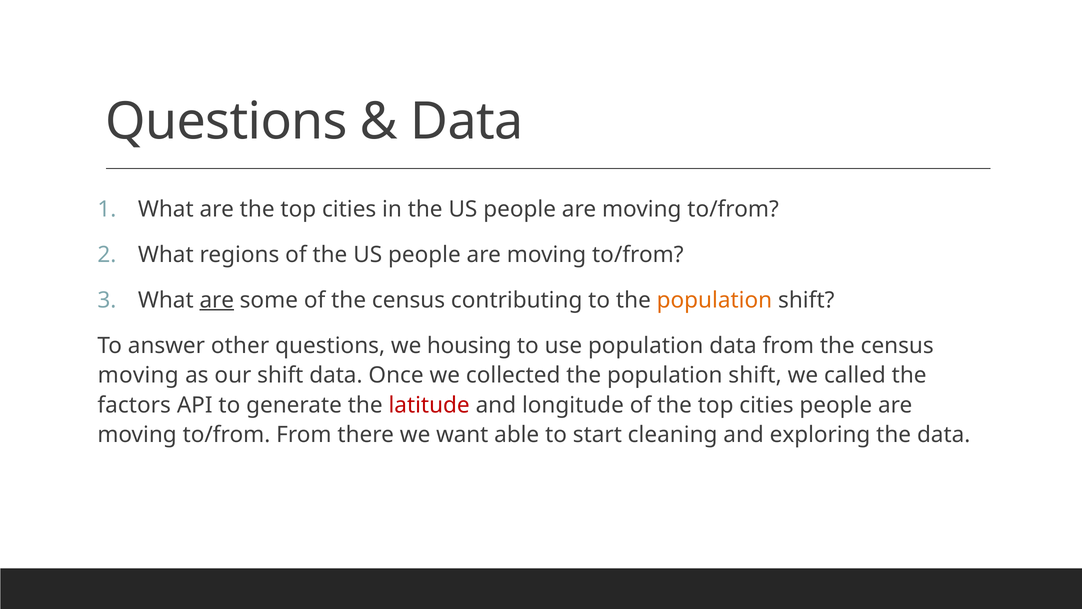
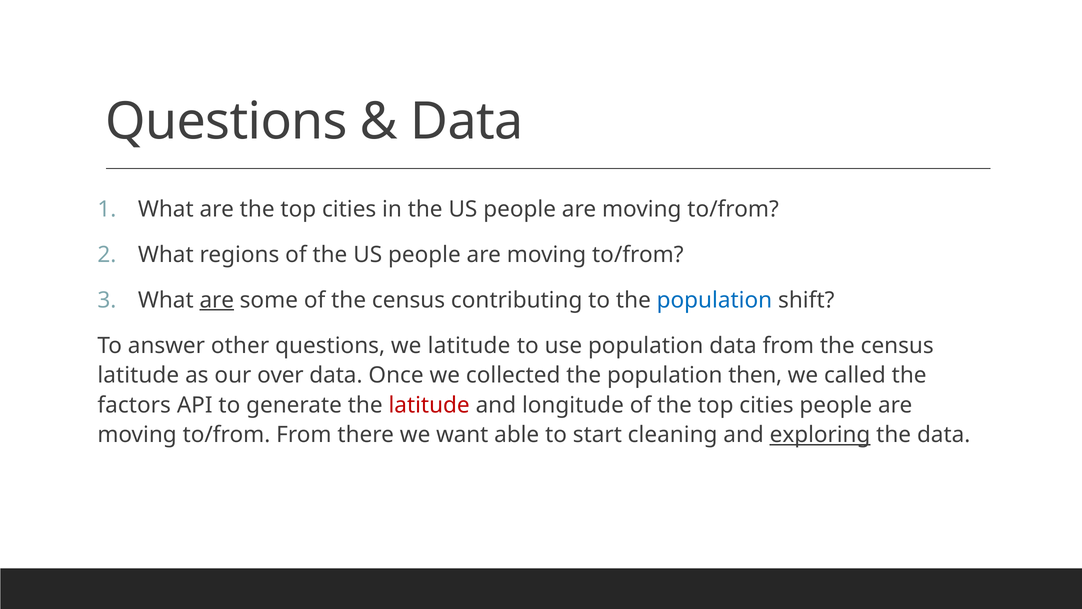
population colour: orange -> blue (714, 300)
we housing: housing -> latitude (469, 346)
moving: moving -> latitude (138, 375)
our shift: shift -> over (280, 375)
collected the population shift: shift -> then (755, 375)
exploring underline: none -> present (820, 435)
